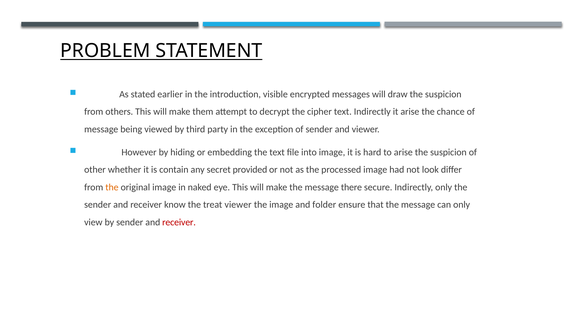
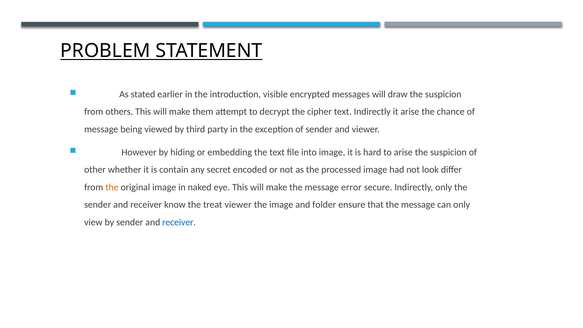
provided: provided -> encoded (250, 170)
there: there -> error (351, 187)
receiver colour: red -> blue (179, 222)
